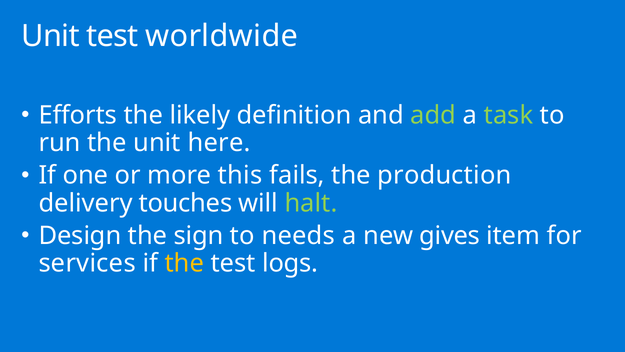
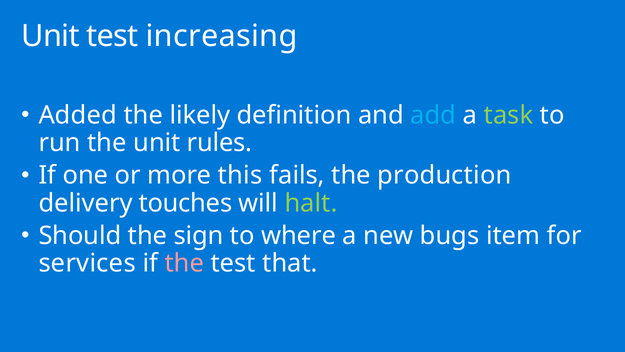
worldwide: worldwide -> increasing (222, 36)
Efforts: Efforts -> Added (78, 115)
add colour: light green -> light blue (433, 115)
here: here -> rules (219, 143)
Design: Design -> Should (80, 236)
needs: needs -> where (299, 236)
gives: gives -> bugs (450, 236)
the colour: yellow -> pink (184, 263)
logs: logs -> that (290, 263)
